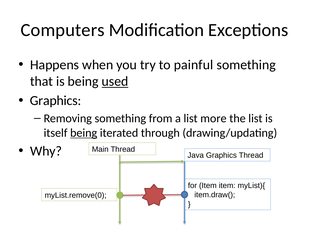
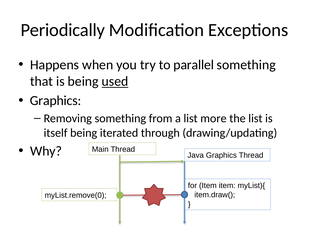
Computers: Computers -> Periodically (63, 30)
painful: painful -> parallel (194, 65)
being underline: present -> none (84, 133)
